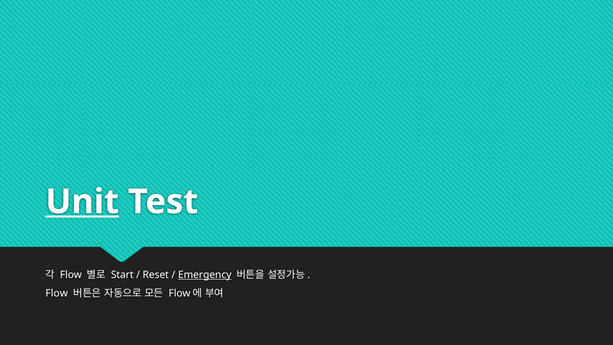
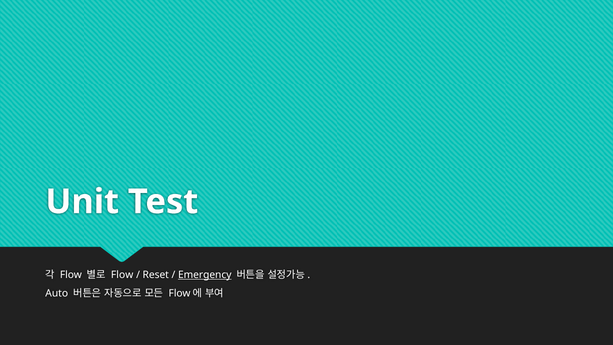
Unit underline: present -> none (82, 202)
Start: Start -> Flow (122, 275)
Flow: Flow -> Auto (57, 293)
